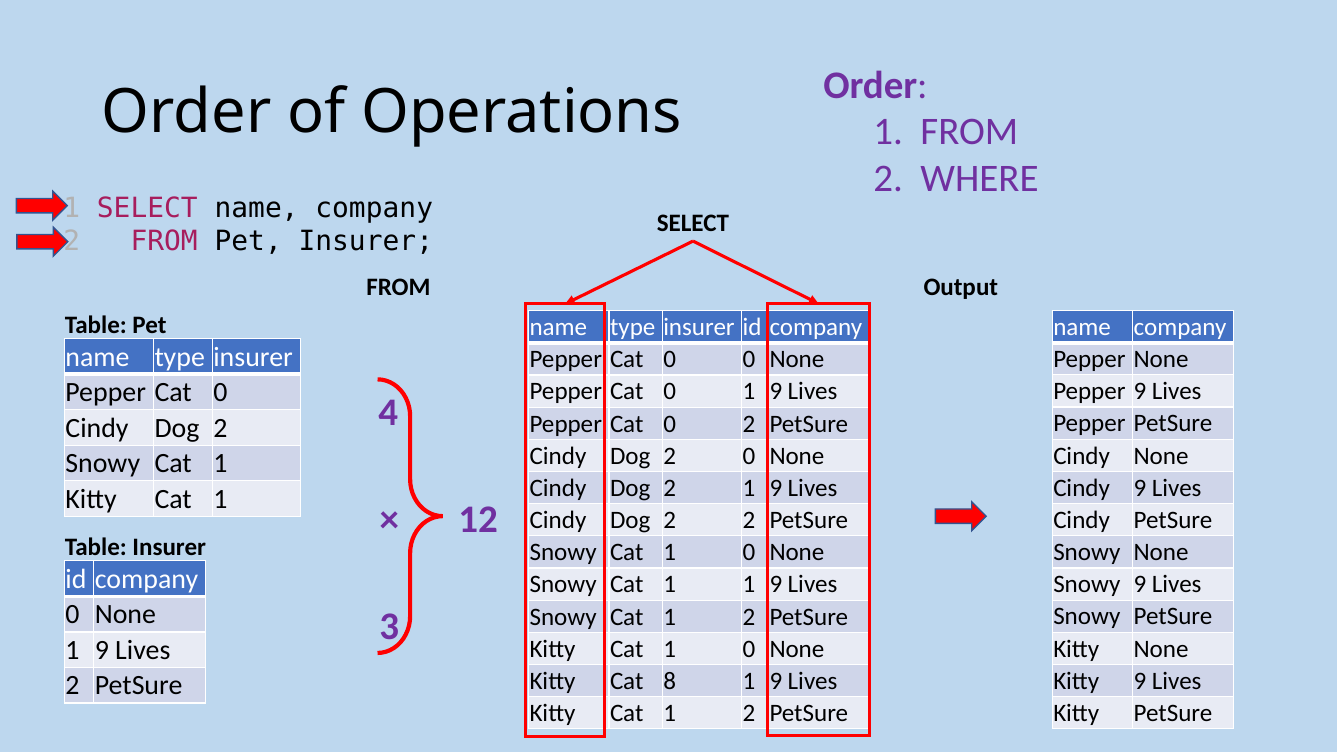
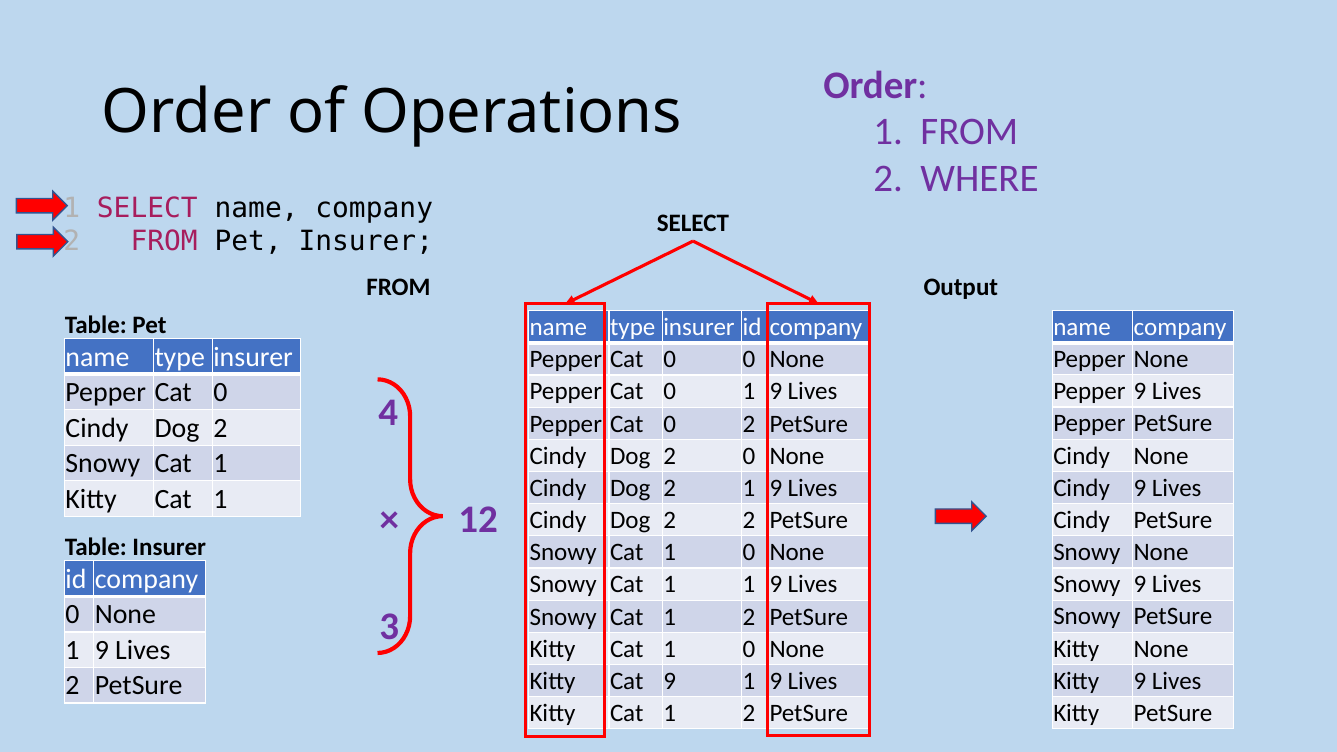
Cat 8: 8 -> 9 (670, 681)
